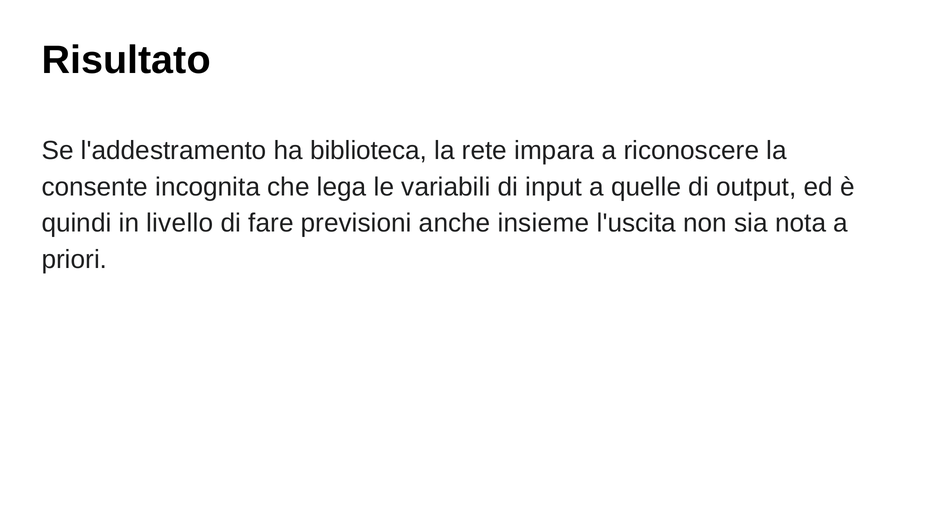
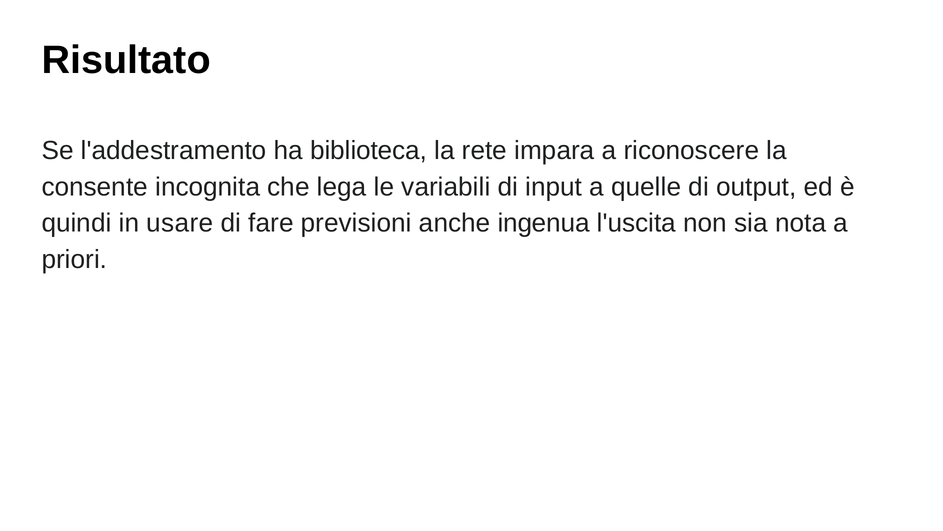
livello: livello -> usare (180, 223)
insieme: insieme -> ingenua (544, 223)
